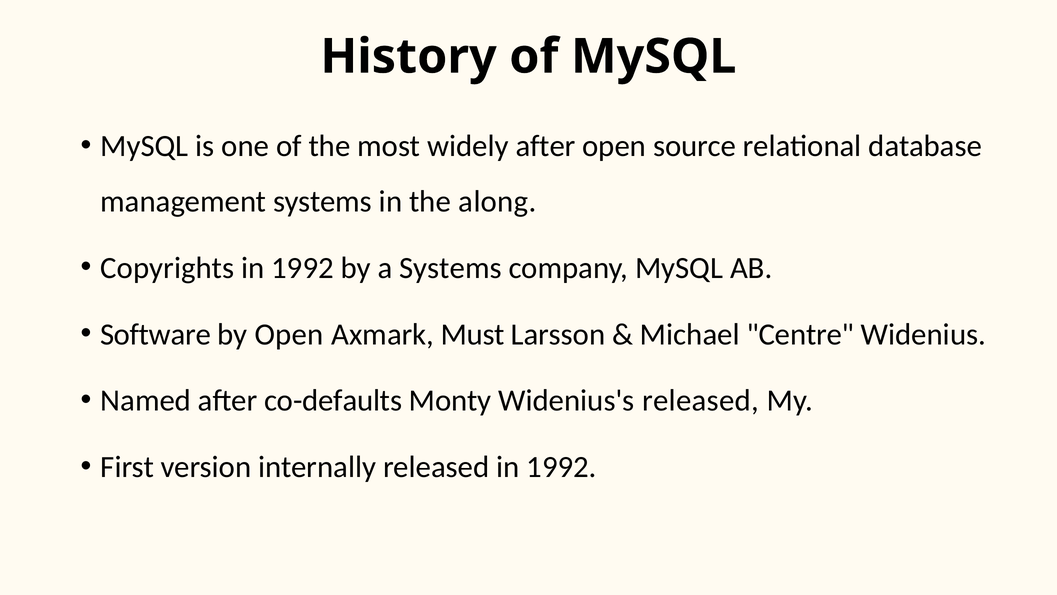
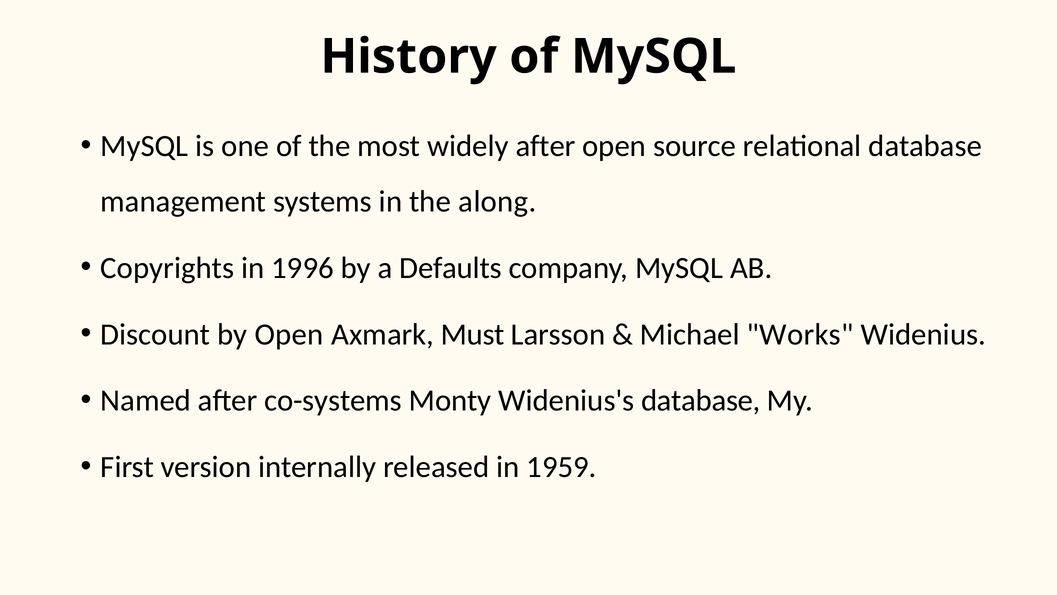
1992: 1992 -> 1996 (303, 268)
a Systems: Systems -> Defaults (451, 268)
Software: Software -> Discount (155, 334)
Centre: Centre -> Works (800, 334)
co-defaults: co-defaults -> co-systems (333, 400)
Widenius's released: released -> database (701, 400)
released in 1992: 1992 -> 1959 (562, 467)
